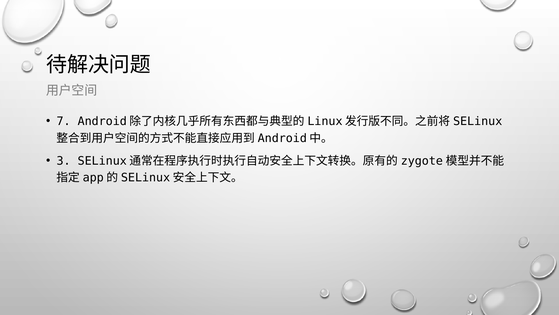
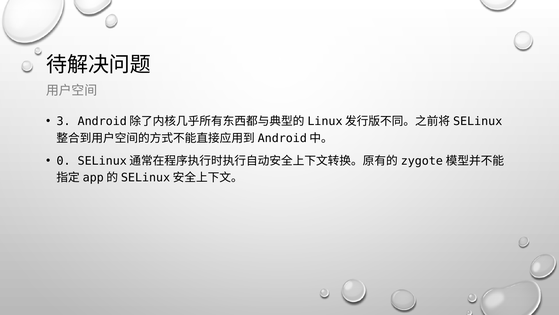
7: 7 -> 3 (64, 121)
3: 3 -> 0 (64, 161)
